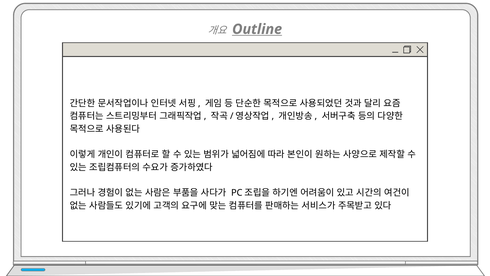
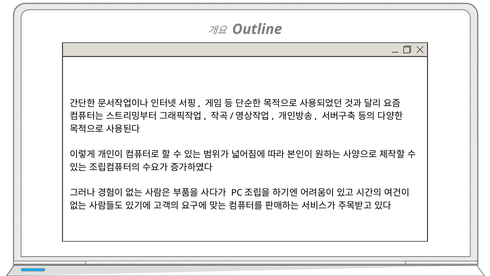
Outline underline: present -> none (257, 29)
